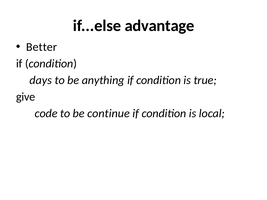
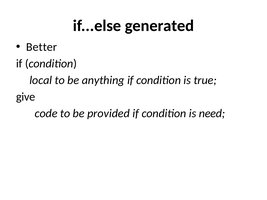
advantage: advantage -> generated (159, 26)
days: days -> local (41, 80)
continue: continue -> provided (109, 114)
local: local -> need (212, 114)
